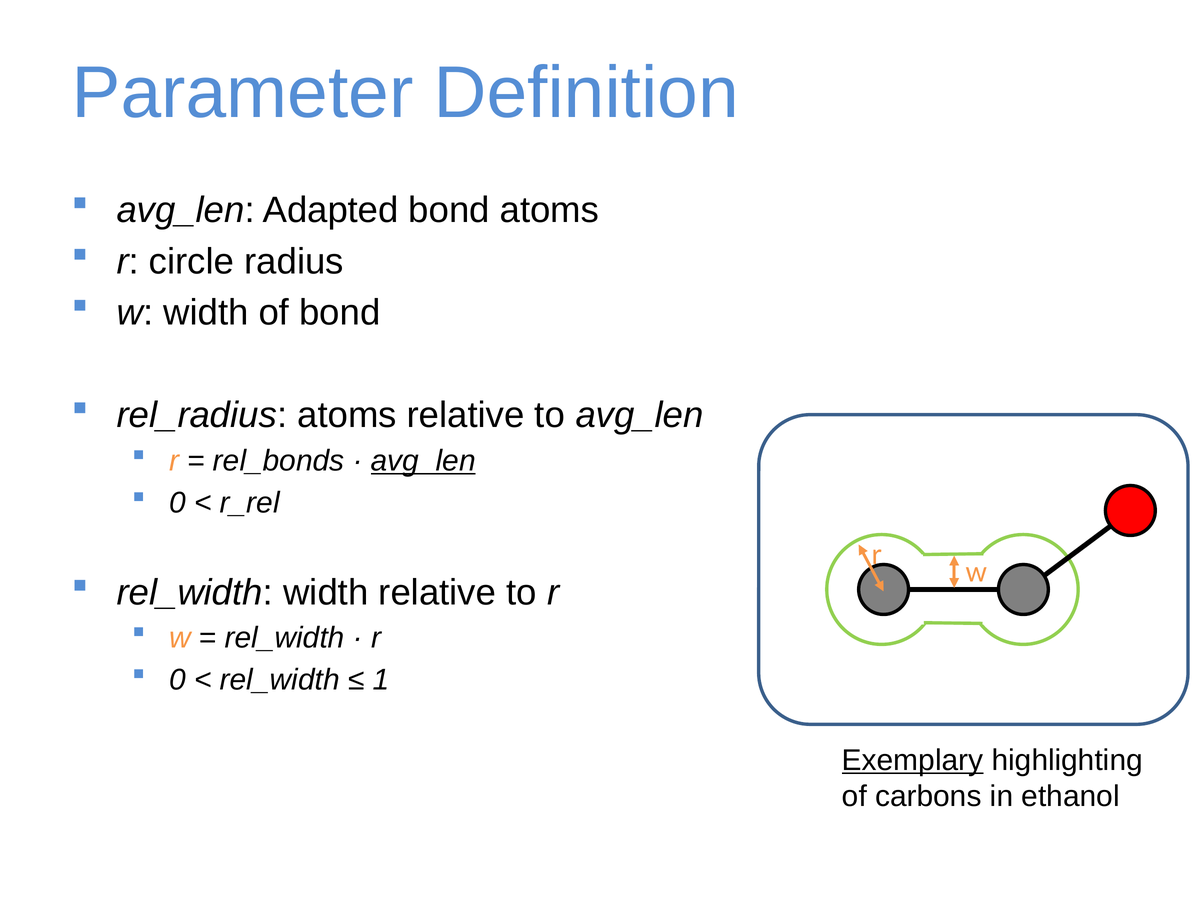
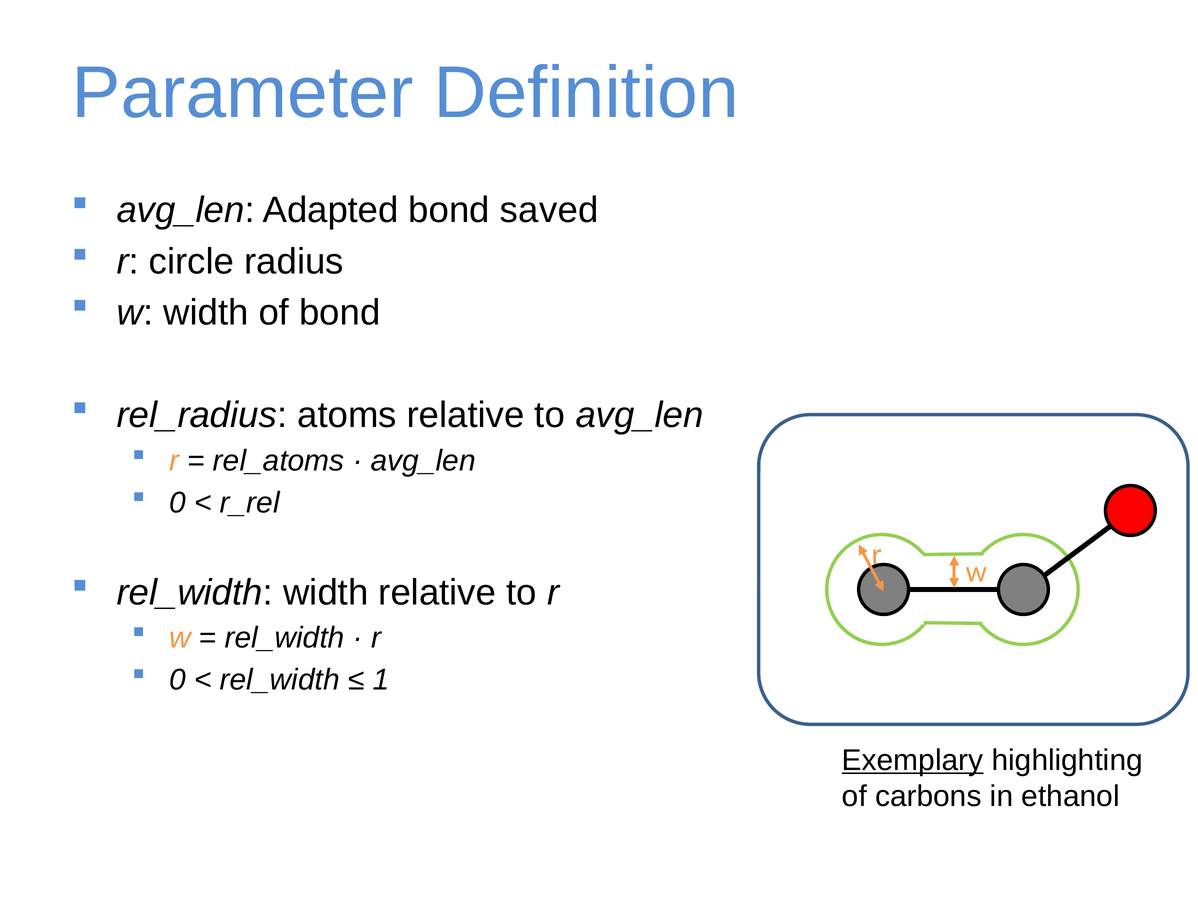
bond atoms: atoms -> saved (549, 210)
rel_bonds: rel_bonds -> rel_atoms (279, 461)
avg_len underline: present -> none (423, 461)
